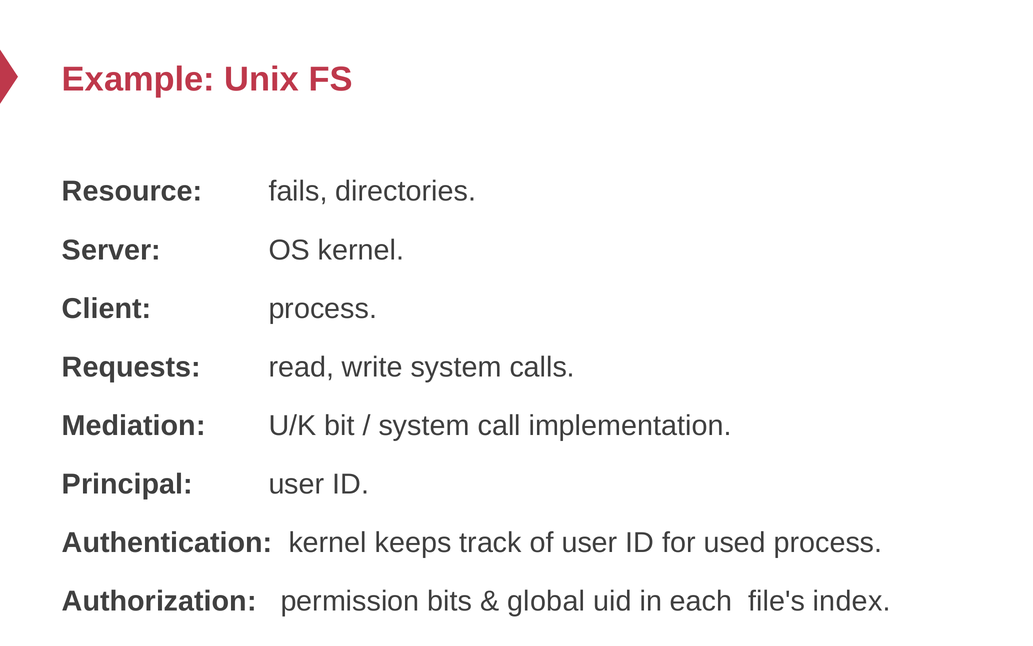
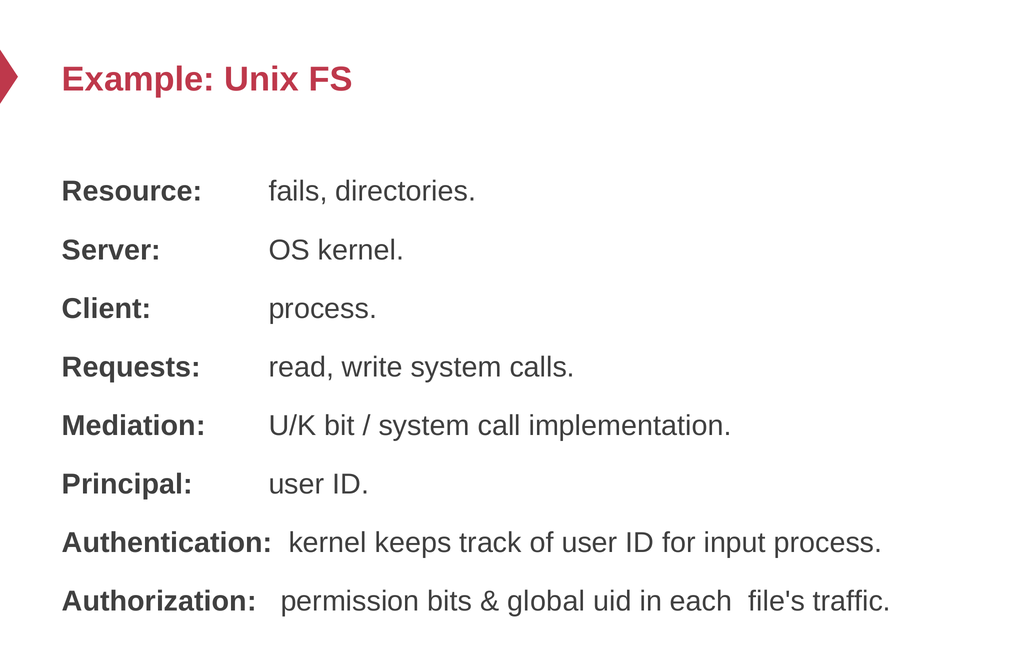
used: used -> input (735, 543)
index: index -> traffic (852, 601)
